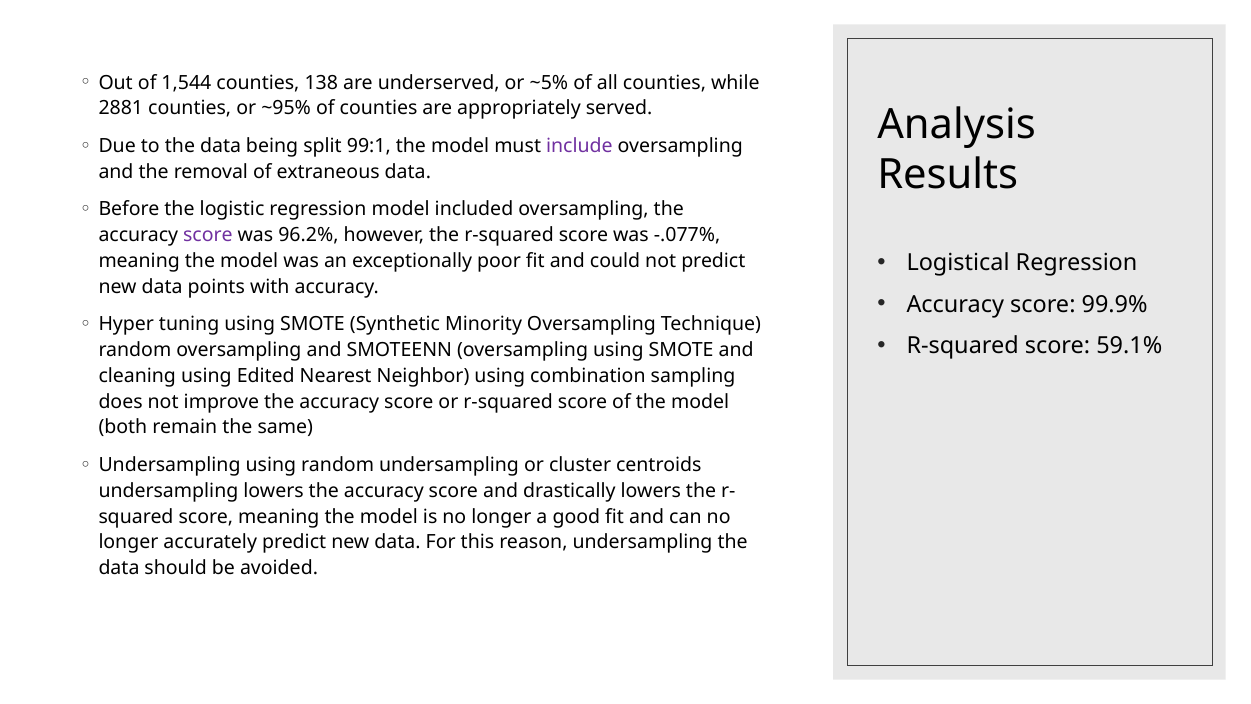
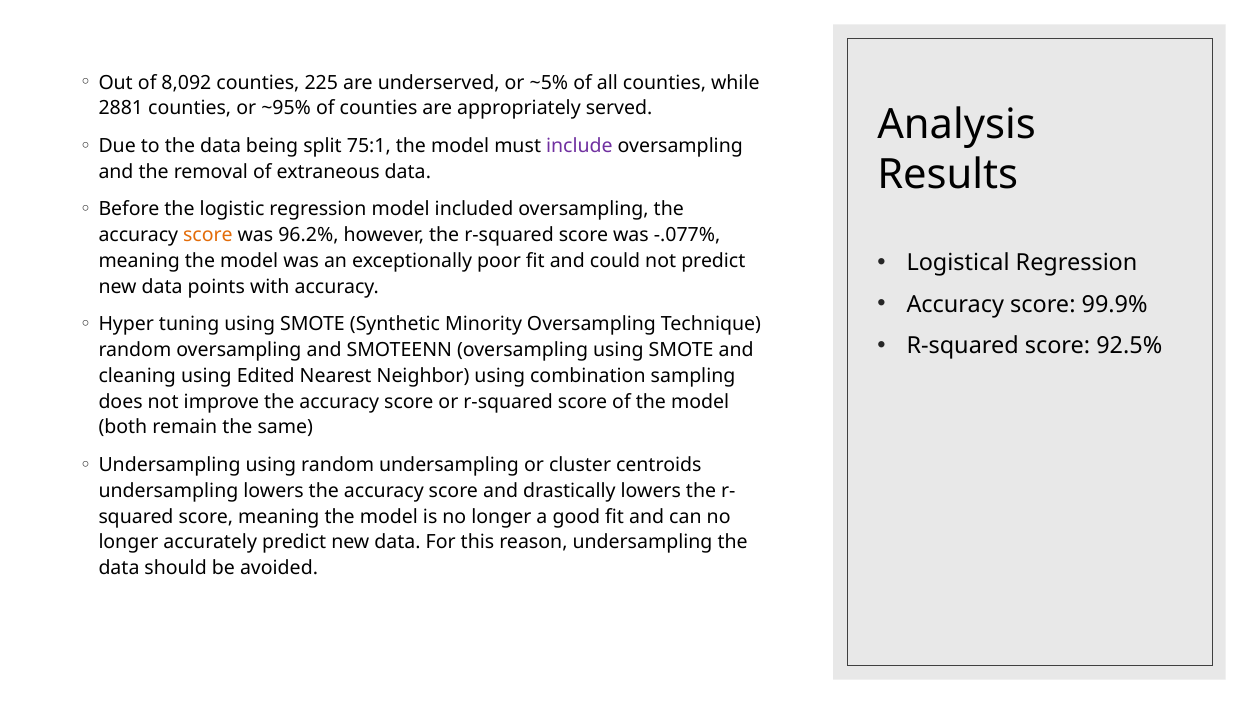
1,544: 1,544 -> 8,092 (186, 83)
138: 138 -> 225 (321, 83)
99:1: 99:1 -> 75:1 (369, 146)
score colour: purple -> orange (208, 235)
59.1%: 59.1% -> 92.5% (1129, 346)
